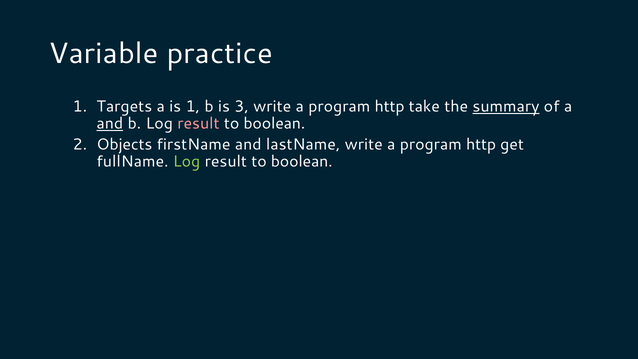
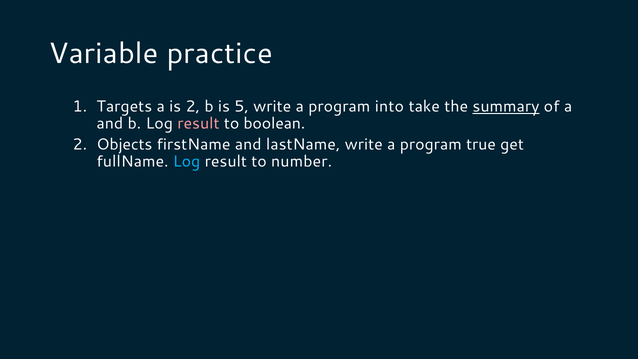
is 1: 1 -> 2 (193, 106)
3: 3 -> 5 (242, 106)
http: http -> into (389, 106)
and underline: present -> none (110, 124)
http: http -> true (481, 144)
Log colour: light green -> light blue (187, 161)
boolean: boolean -> number (302, 161)
